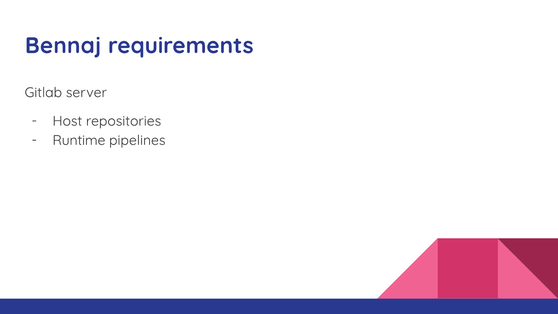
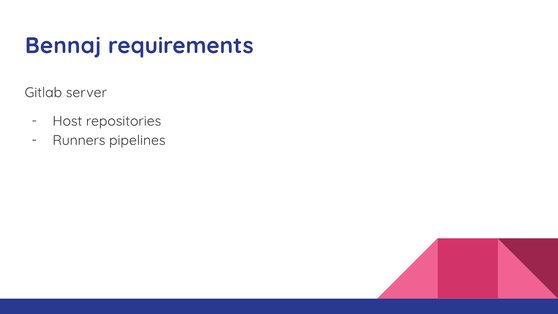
Runtime: Runtime -> Runners (79, 140)
